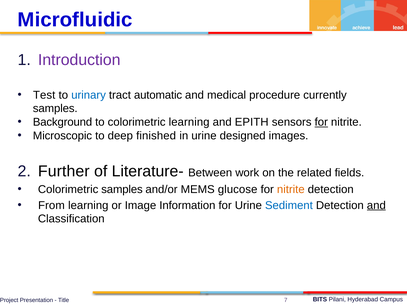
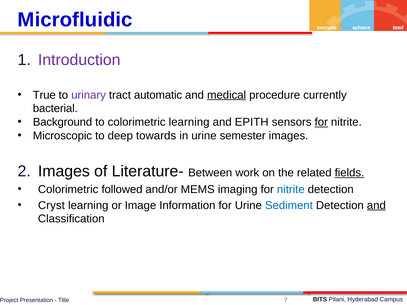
Test: Test -> True (44, 95)
urinary colour: blue -> purple (89, 95)
medical underline: none -> present (227, 95)
samples: samples -> bacterial (55, 109)
finished: finished -> towards (156, 136)
designed: designed -> semester (243, 136)
Further: Further -> Images (64, 171)
fields underline: none -> present (349, 173)
Colorimetric samples: samples -> followed (122, 190)
glucose: glucose -> imaging (238, 190)
nitrite colour: orange -> blue (291, 190)
From: From -> Cryst (51, 205)
